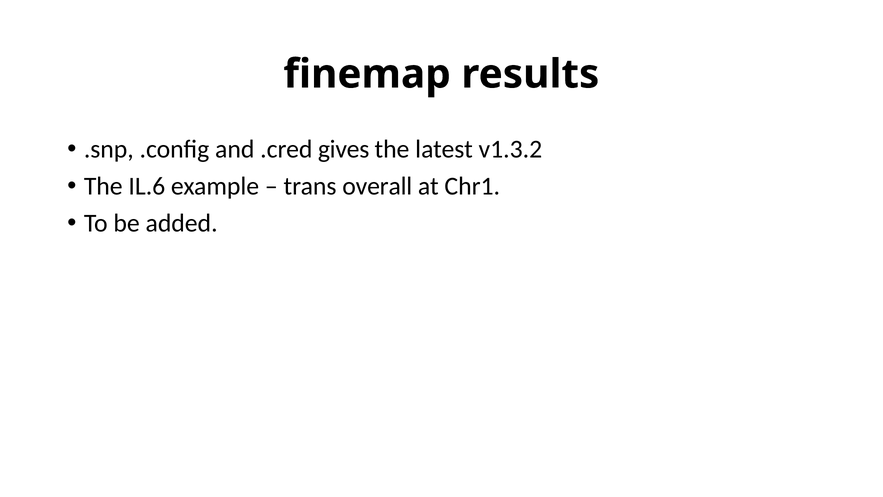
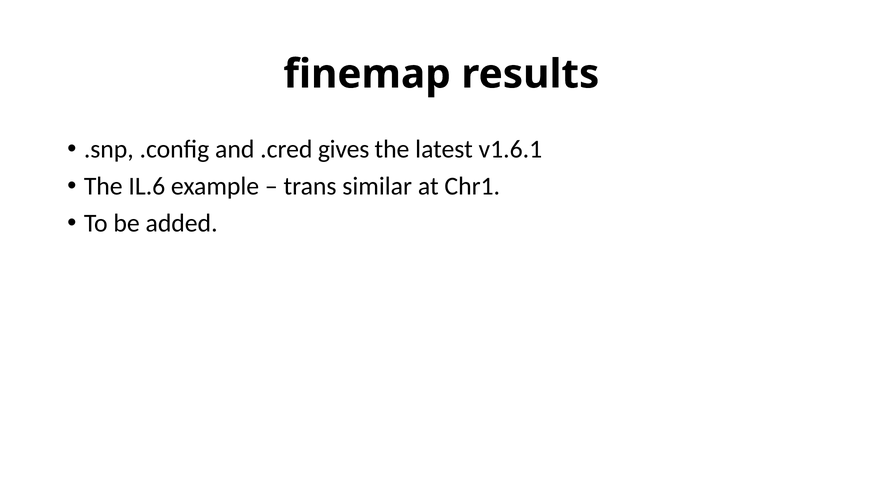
v1.3.2: v1.3.2 -> v1.6.1 (510, 149)
overall: overall -> similar (377, 186)
